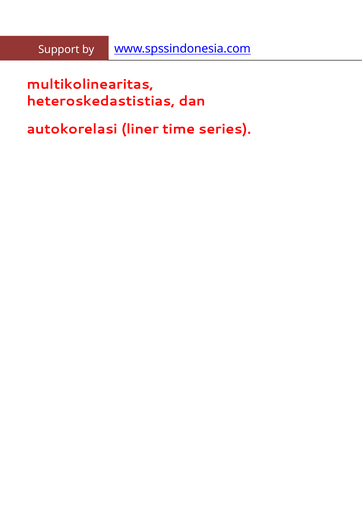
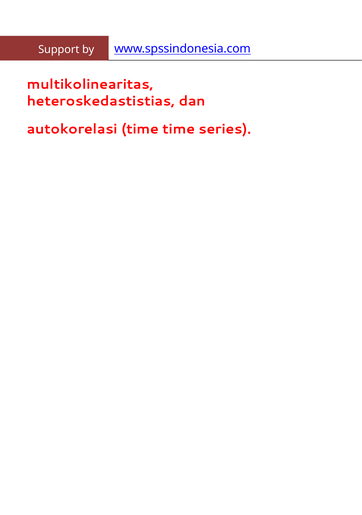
autokorelasi liner: liner -> time (140, 129)
